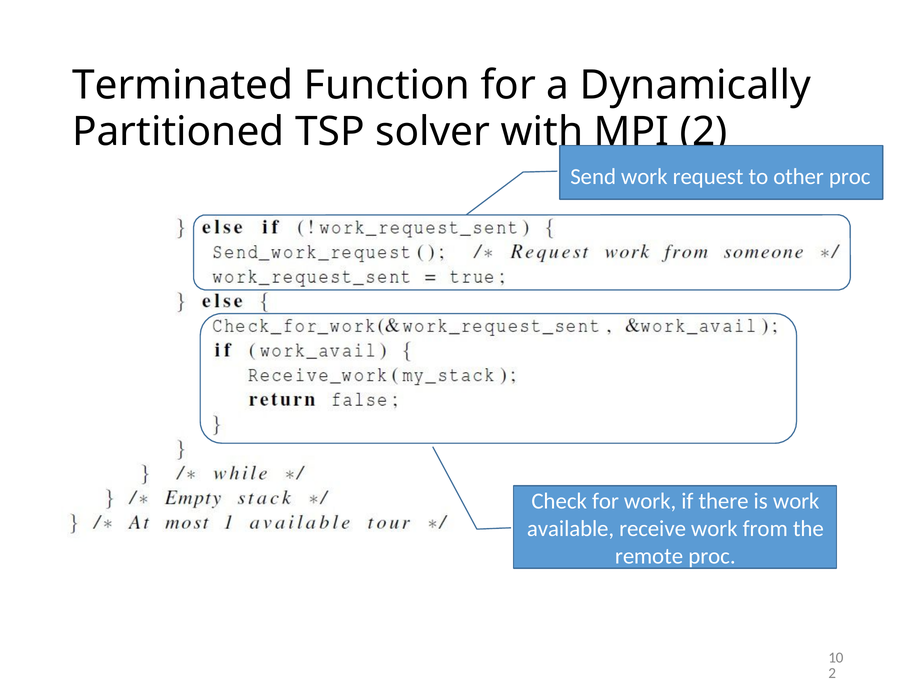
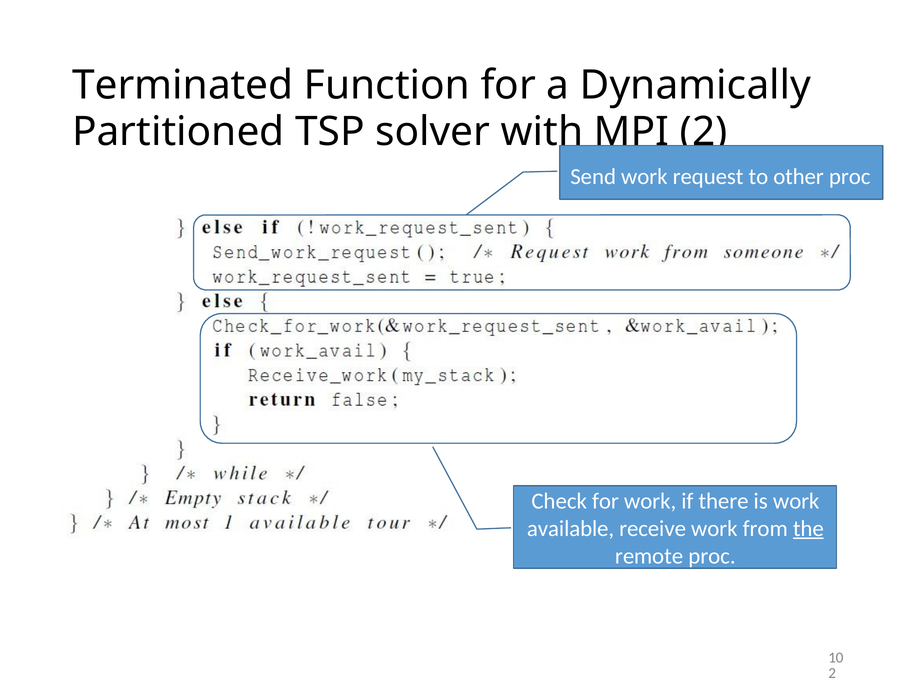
the underline: none -> present (808, 529)
